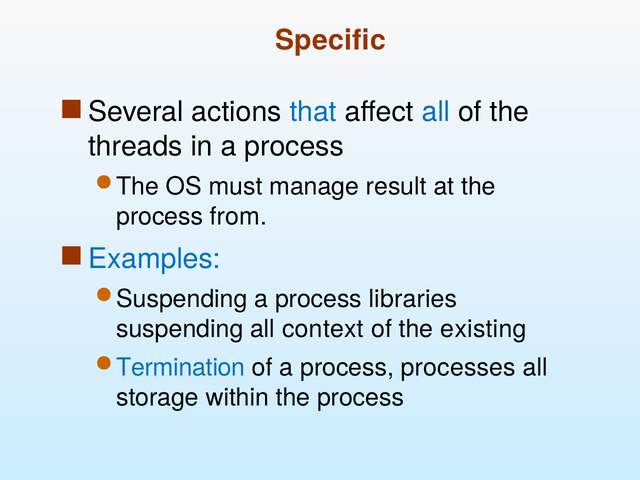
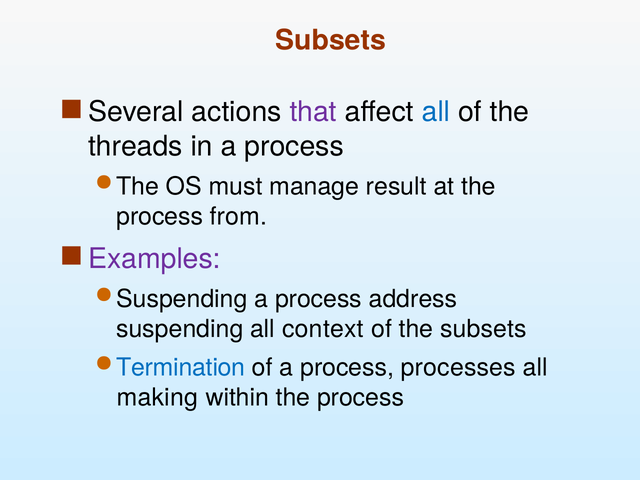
Specific: Specific -> Subsets (331, 40)
that colour: blue -> purple (313, 112)
Examples colour: blue -> purple (155, 259)
libraries: libraries -> address (413, 299)
the existing: existing -> subsets (484, 329)
storage: storage -> making (157, 398)
